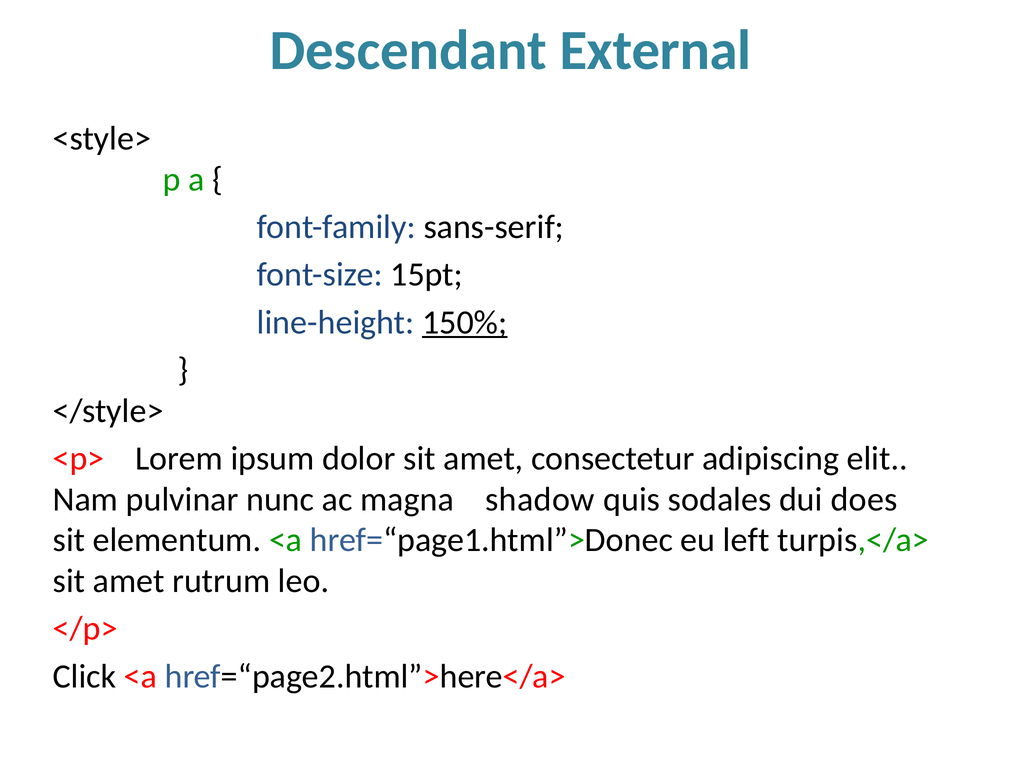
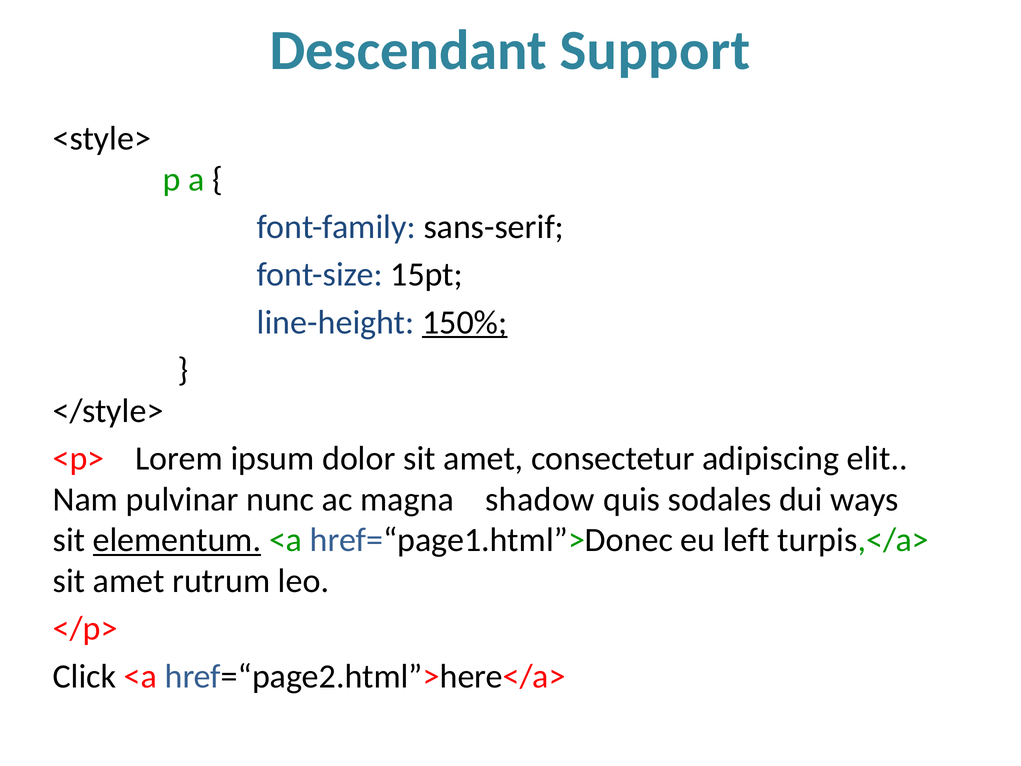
External: External -> Support (655, 51)
does: does -> ways (864, 499)
elementum underline: none -> present (177, 540)
